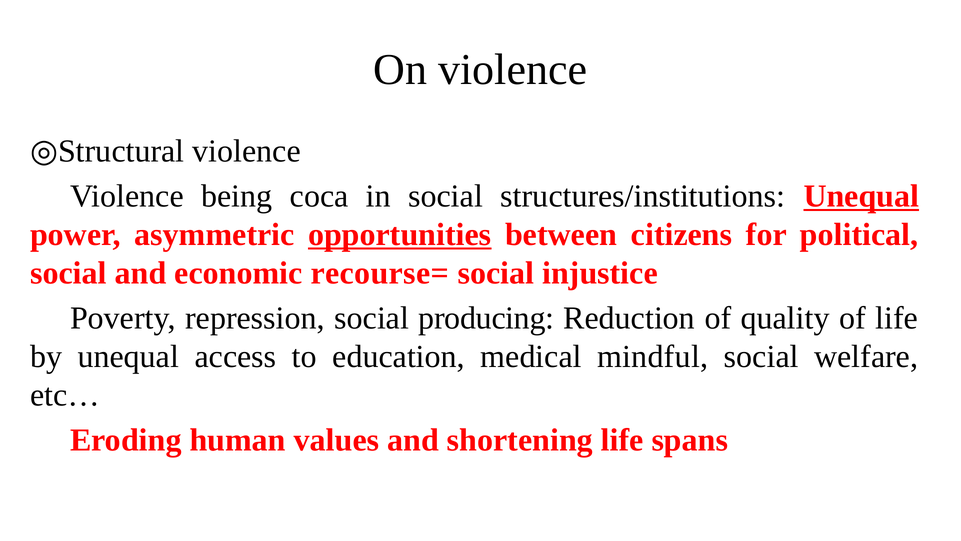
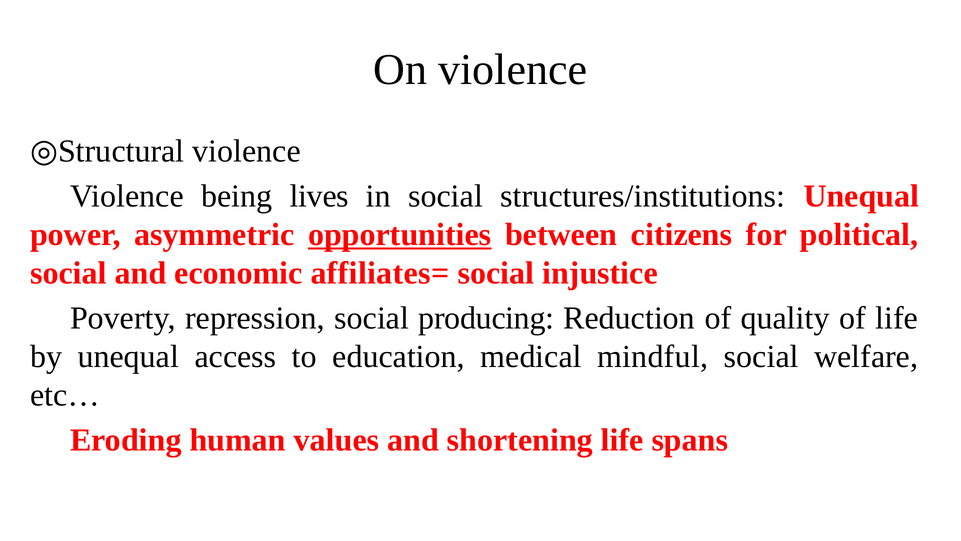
coca: coca -> lives (319, 196)
Unequal underline: present -> none (861, 196)
recourse=: recourse= -> affiliates= (380, 273)
